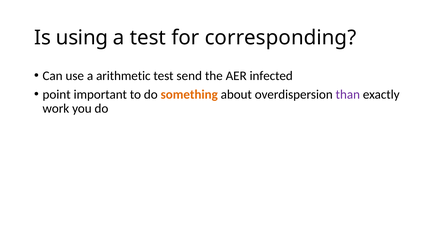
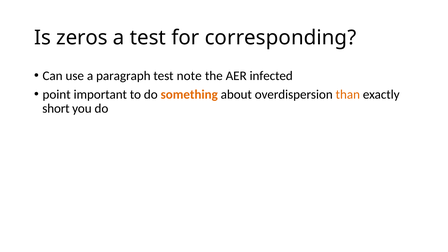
using: using -> zeros (82, 38)
arithmetic: arithmetic -> paragraph (123, 76)
send: send -> note (189, 76)
than colour: purple -> orange (348, 95)
work: work -> short (56, 109)
